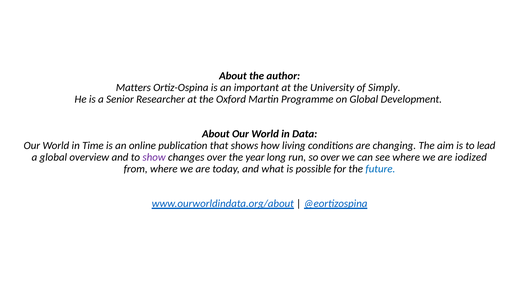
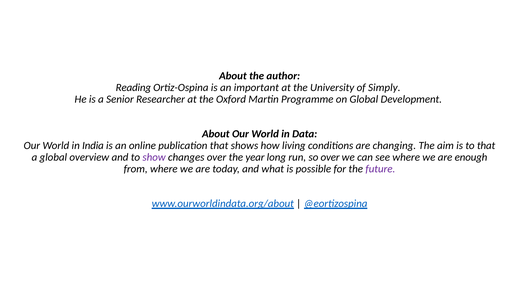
Matters: Matters -> Reading (133, 87)
Time: Time -> India (93, 145)
to lead: lead -> that (486, 145)
iodized: iodized -> enough (471, 157)
future colour: blue -> purple (380, 169)
